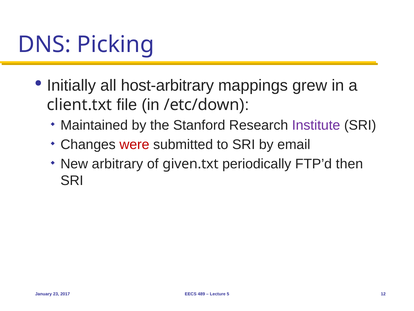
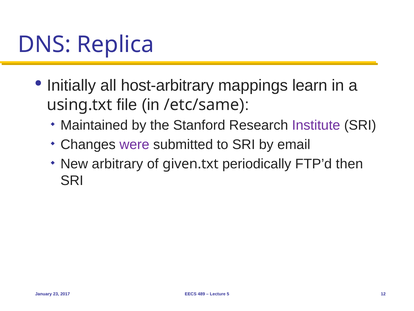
Picking: Picking -> Replica (116, 44)
grew: grew -> learn (310, 85)
client.txt: client.txt -> using.txt (80, 105)
/etc/down: /etc/down -> /etc/same (202, 105)
were colour: red -> purple (134, 145)
